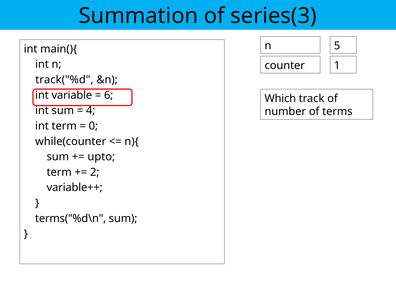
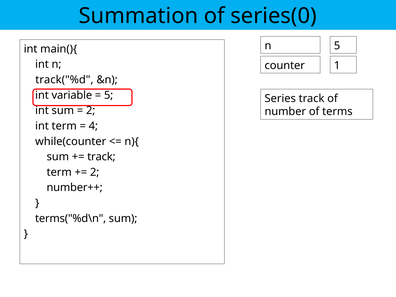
series(3: series(3 -> series(0 (274, 16)
6: 6 -> 5 (109, 95)
Which: Which -> Series (280, 98)
4: 4 -> 2 (91, 111)
0: 0 -> 4 (93, 126)
upto: upto -> track (101, 157)
variable++: variable++ -> number++ (75, 188)
